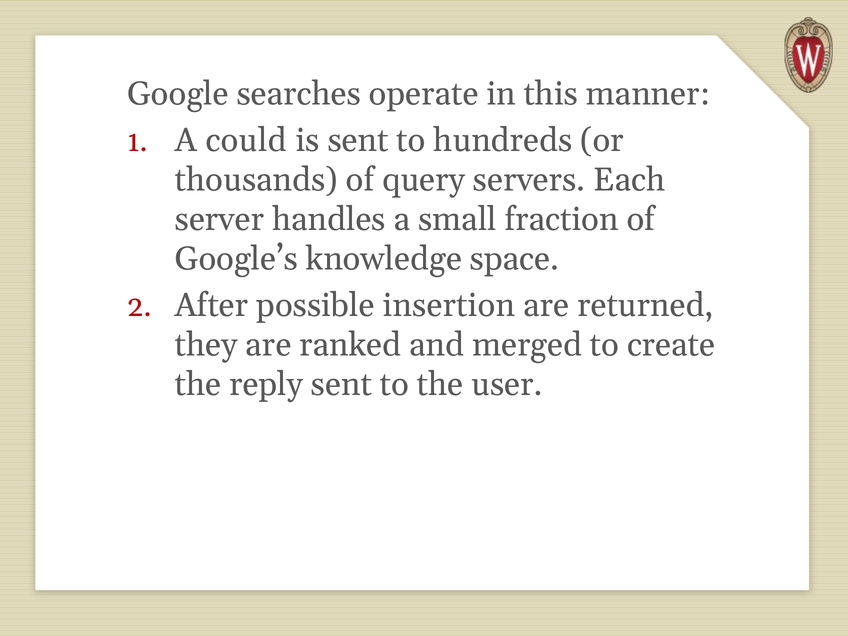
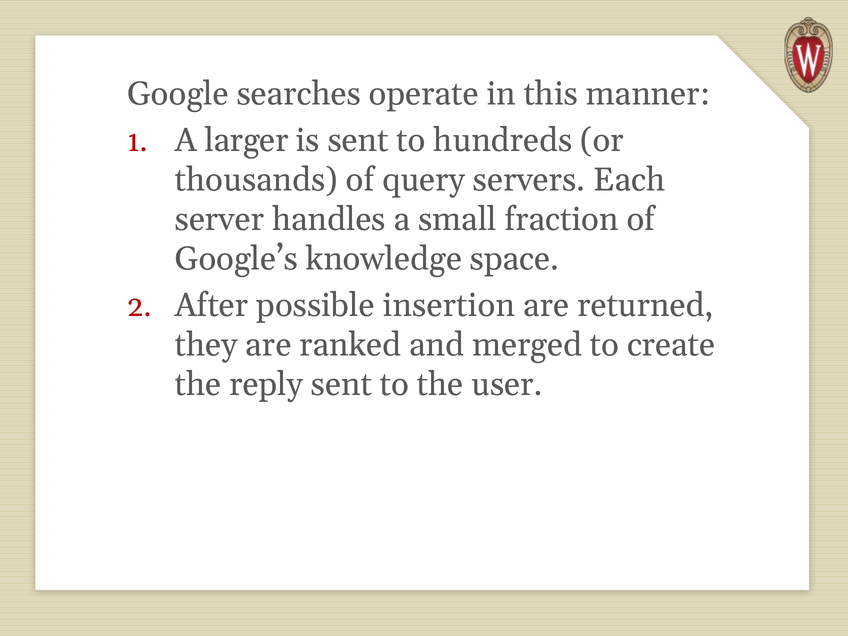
could: could -> larger (247, 140)
